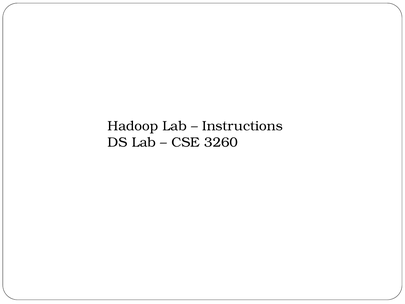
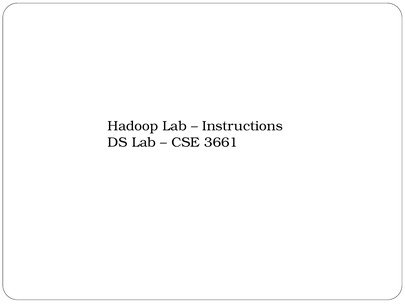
3260: 3260 -> 3661 (221, 142)
